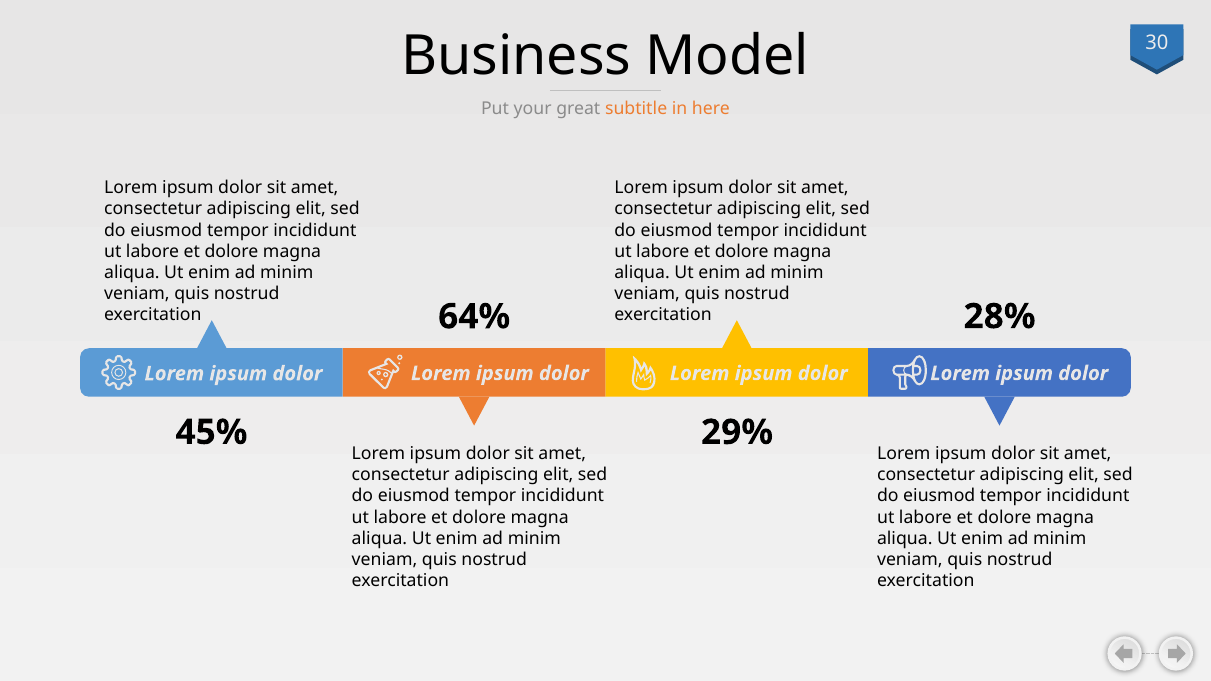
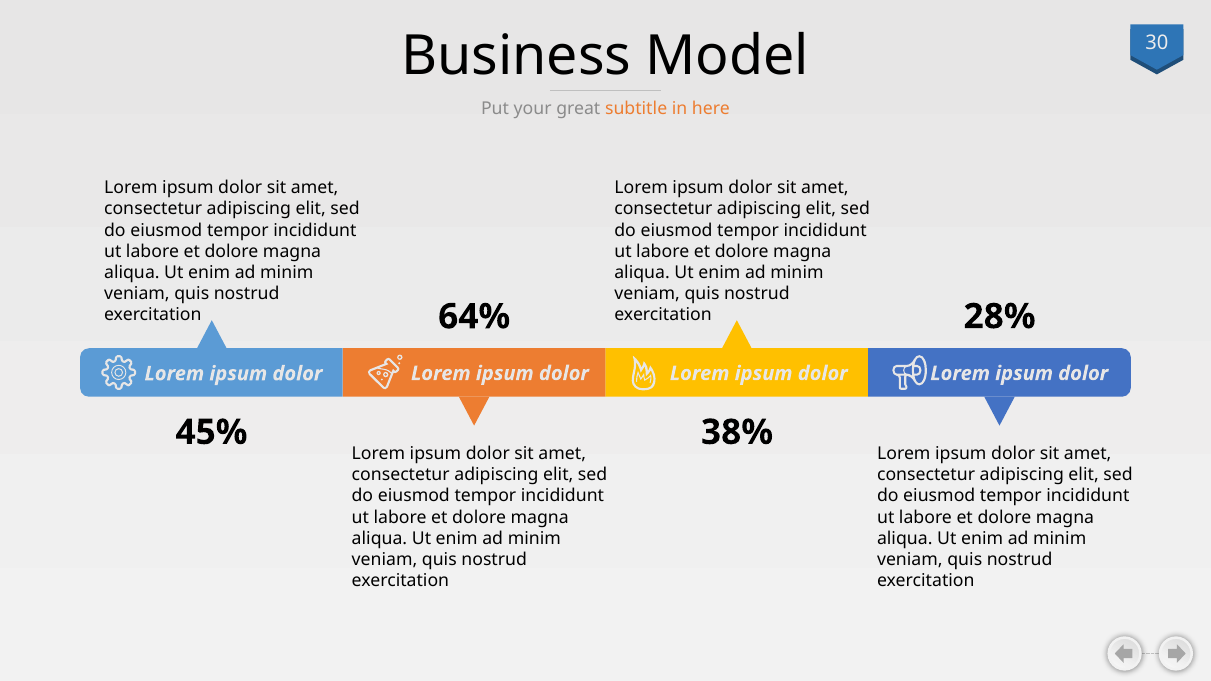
29%: 29% -> 38% (737, 432)
